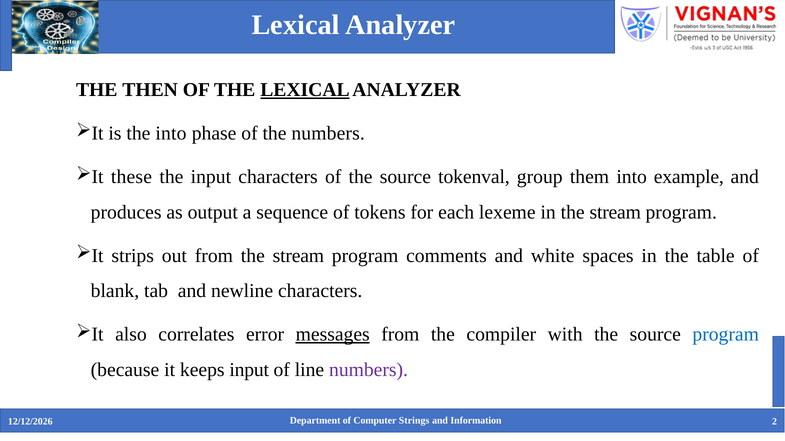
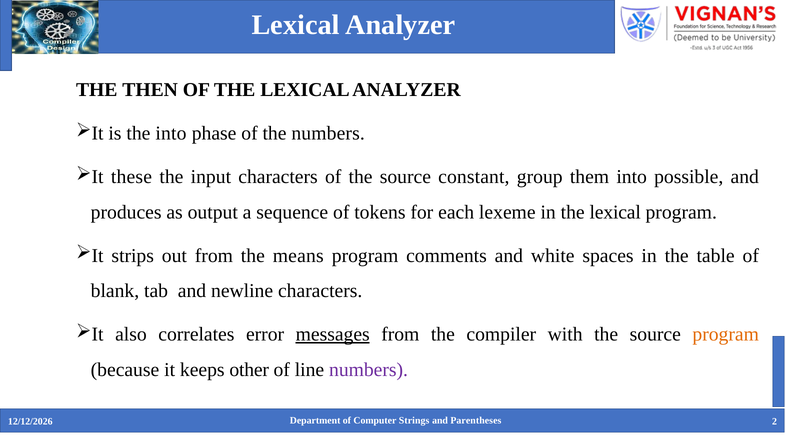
LEXICAL underline: present -> none (305, 90)
tokenval: tokenval -> constant (474, 177)
example: example -> possible (689, 177)
in the stream: stream -> lexical (615, 212)
from the stream: stream -> means (298, 256)
program colour: blue -> orange (726, 335)
keeps input: input -> other (249, 370)
Information: Information -> Parentheses (476, 421)
